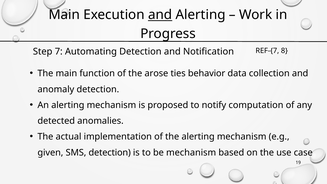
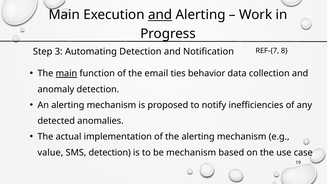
7: 7 -> 3 (59, 52)
main underline: none -> present (66, 73)
arose: arose -> email (156, 73)
computation: computation -> inefficiencies (256, 105)
given: given -> value (50, 152)
